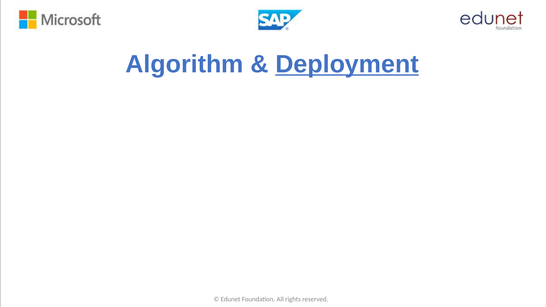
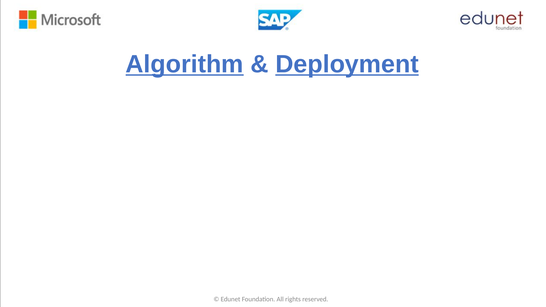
Algorithm underline: none -> present (185, 64)
